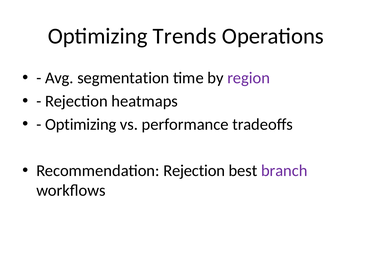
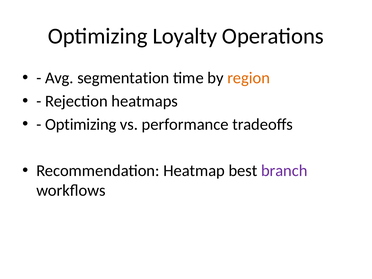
Trends: Trends -> Loyalty (185, 36)
region colour: purple -> orange (249, 78)
Recommendation Rejection: Rejection -> Heatmap (194, 171)
